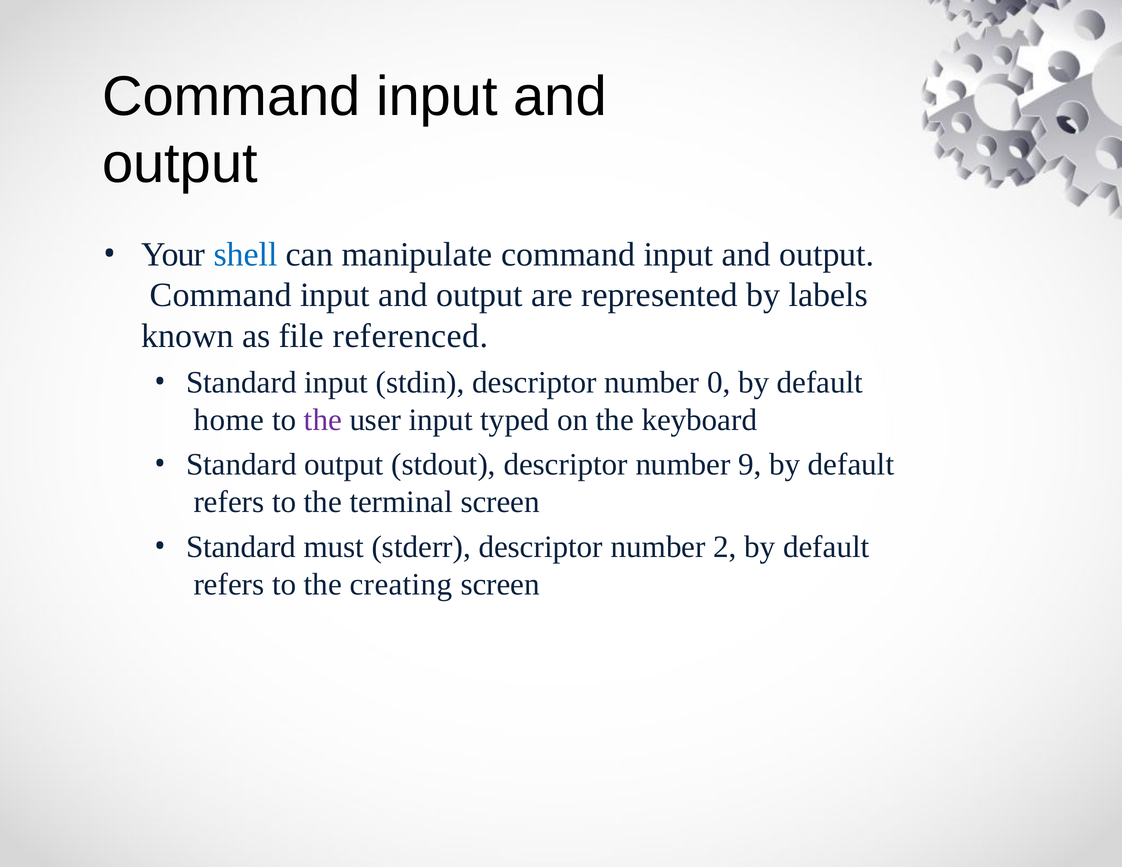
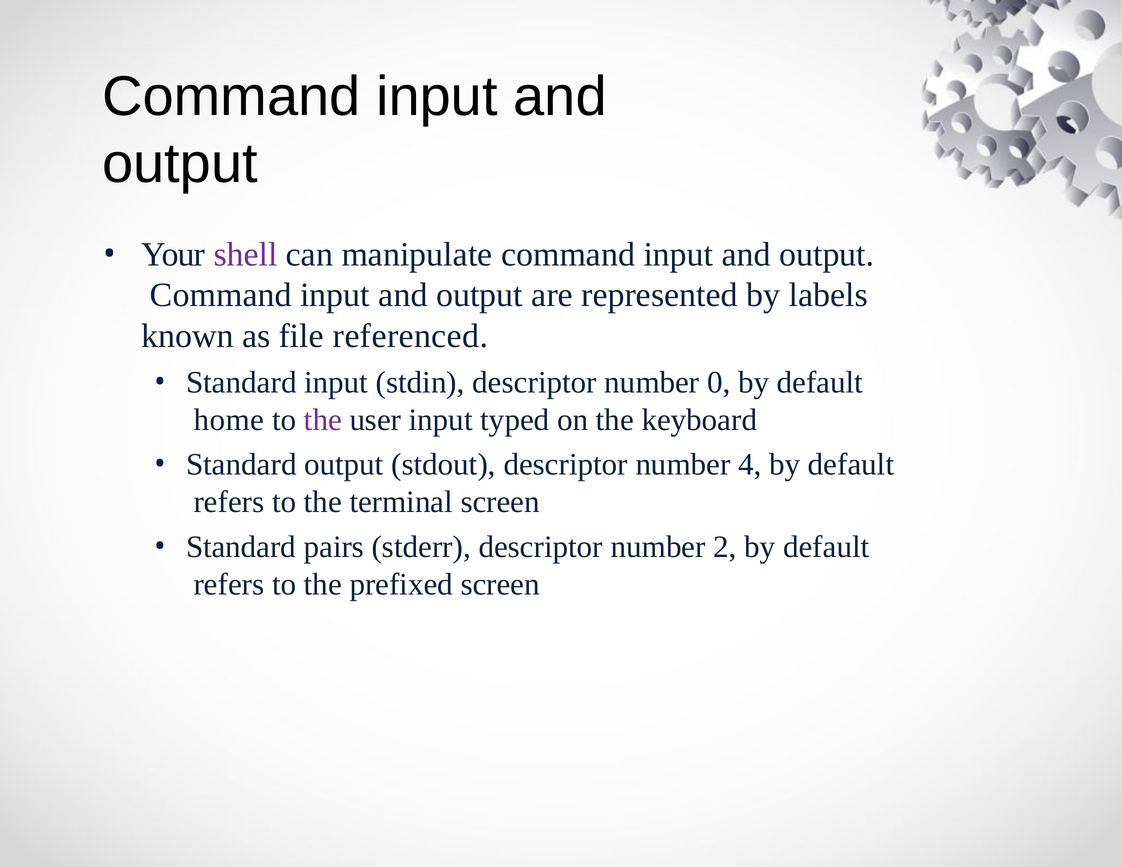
shell colour: blue -> purple (246, 254)
9: 9 -> 4 (750, 465)
must: must -> pairs (334, 547)
creating: creating -> prefixed (401, 584)
